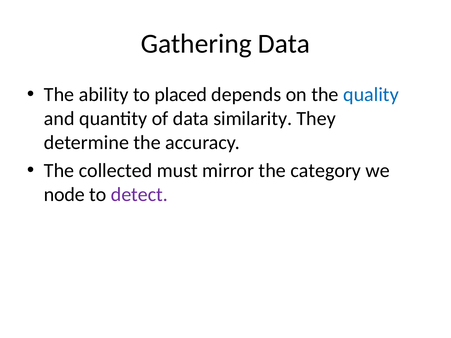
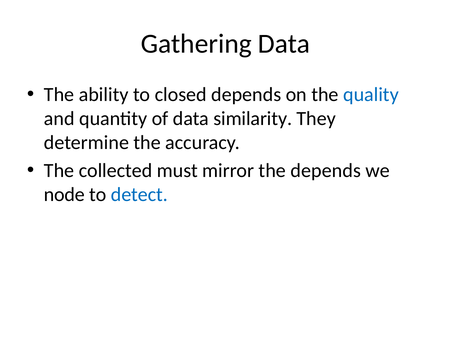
placed: placed -> closed (181, 95)
the category: category -> depends (326, 171)
detect colour: purple -> blue (139, 195)
